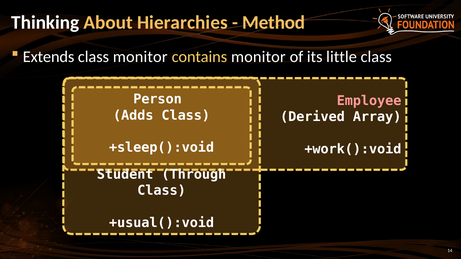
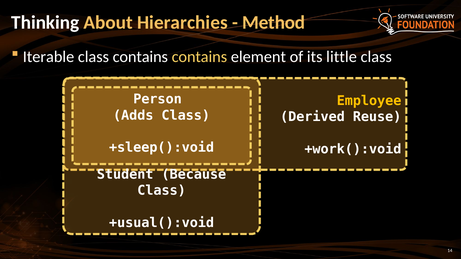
Extends: Extends -> Iterable (49, 57)
class monitor: monitor -> contains (140, 57)
contains monitor: monitor -> element (258, 57)
Employee colour: pink -> yellow (369, 101)
Array: Array -> Reuse (377, 117)
Through: Through -> Because (194, 175)
